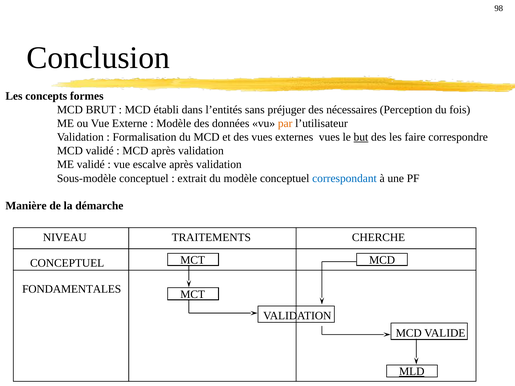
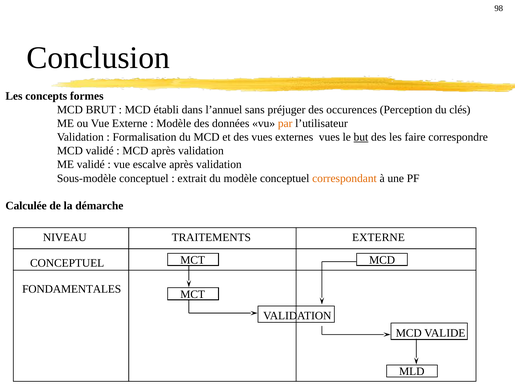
l’entités: l’entités -> l’annuel (224, 110)
nécessaires: nécessaires -> occurences (352, 110)
fois: fois -> clés (460, 110)
correspondant colour: blue -> orange (344, 178)
Manière: Manière -> Calculée (26, 206)
TRAITEMENTS CHERCHE: CHERCHE -> EXTERNE (378, 238)
MLD underline: present -> none (412, 372)
